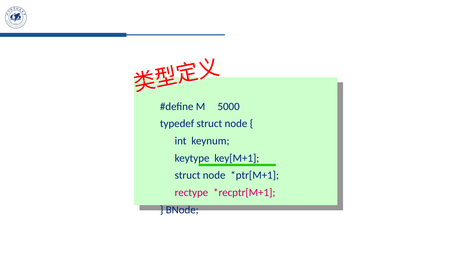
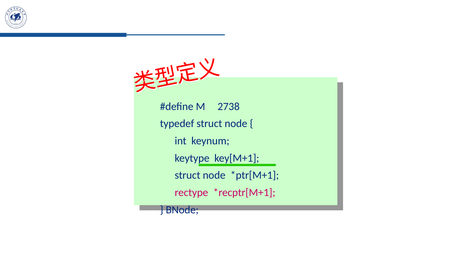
5000: 5000 -> 2738 (229, 106)
